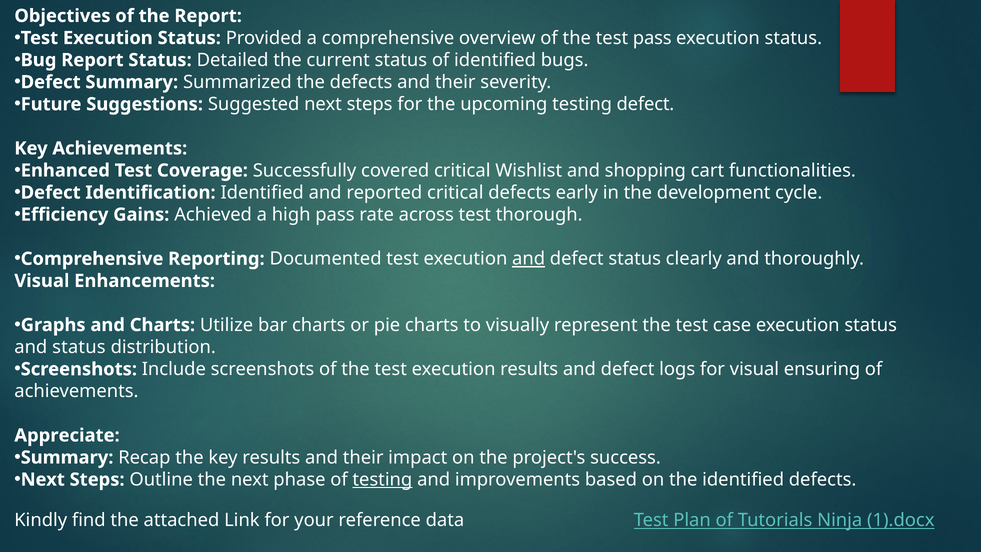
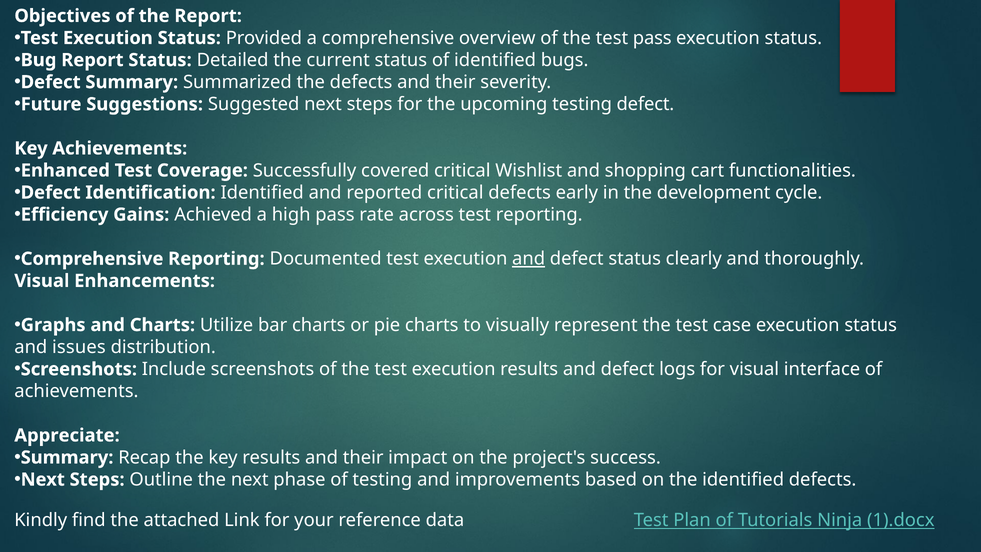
test thorough: thorough -> reporting (539, 215)
and status: status -> issues (79, 347)
ensuring: ensuring -> interface (822, 369)
testing underline: present -> none (382, 479)
